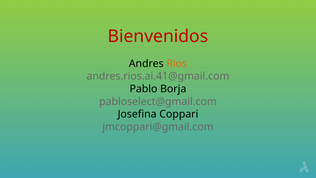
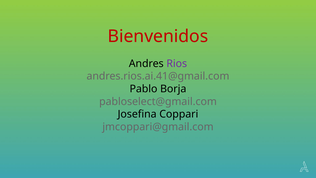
Rios colour: orange -> purple (177, 64)
